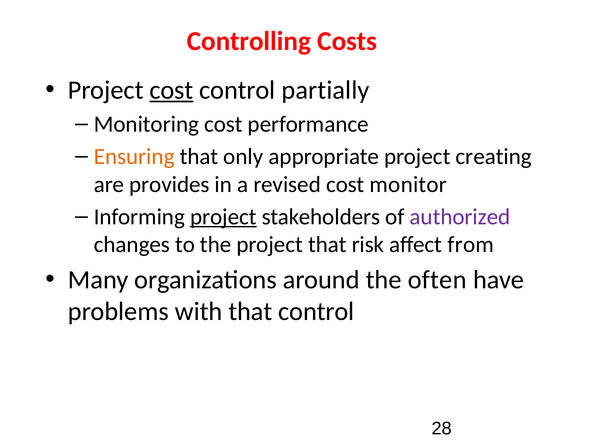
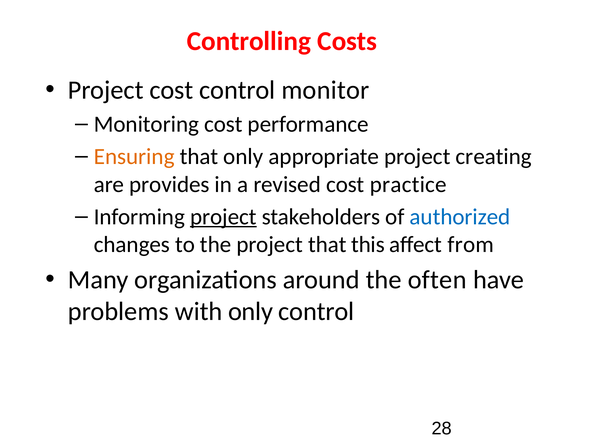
cost underline: present -> none (171, 90)
partially: partially -> monitor (325, 90)
monitor: monitor -> practice (408, 184)
authorized colour: purple -> blue (460, 217)
risk: risk -> this (368, 244)
with that: that -> only (250, 311)
